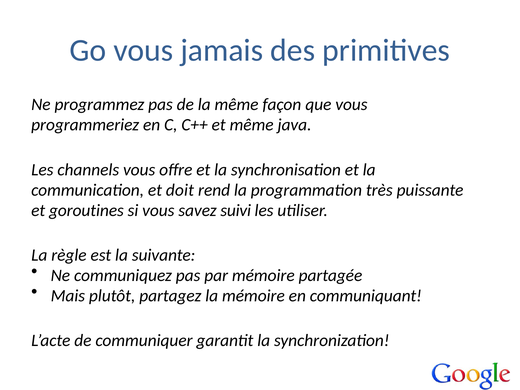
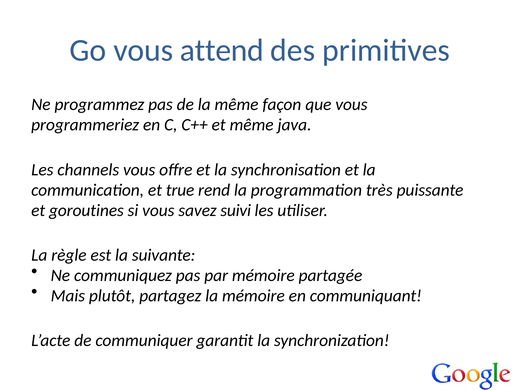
jamais: jamais -> attend (222, 50)
doit: doit -> true (180, 190)
